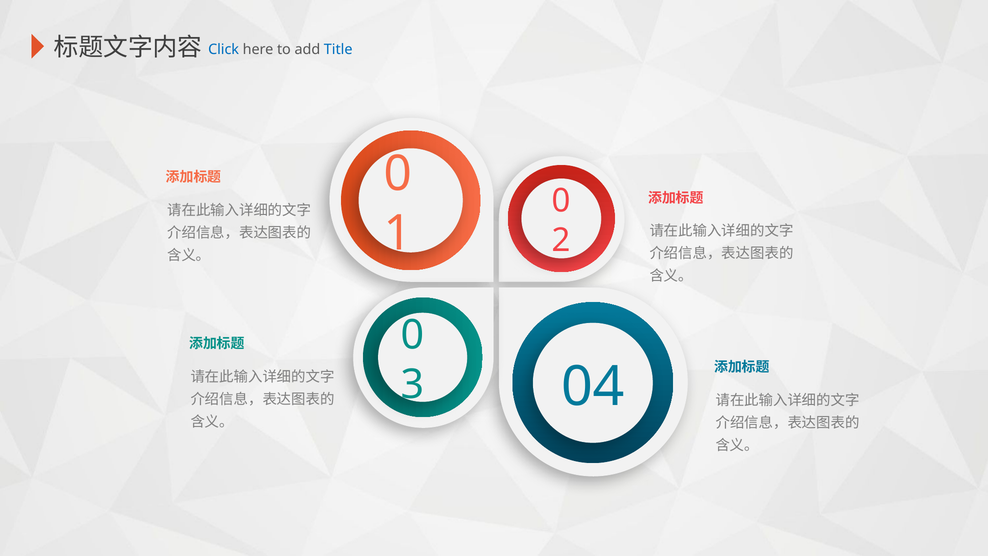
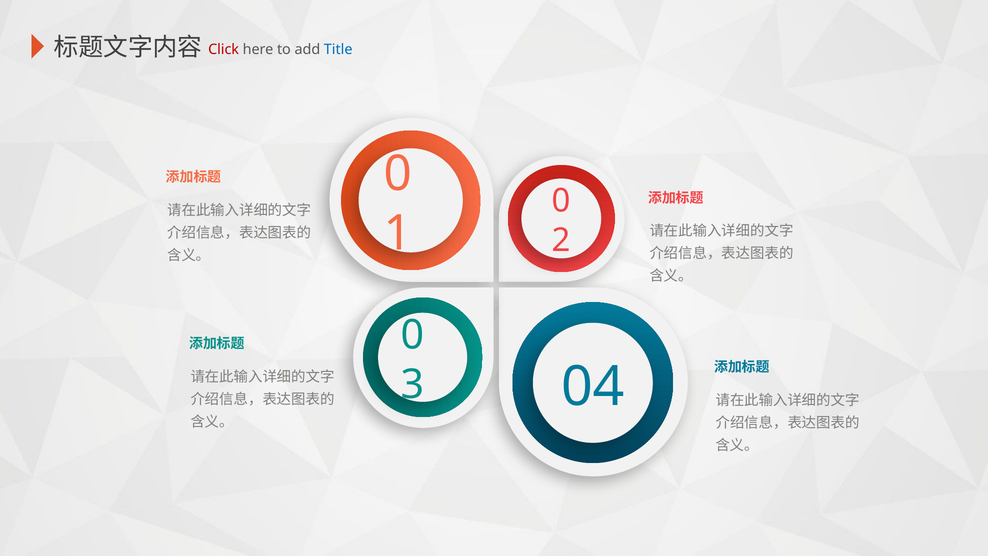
Click colour: blue -> red (224, 50)
